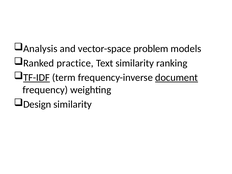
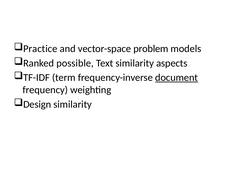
Analysis: Analysis -> Practice (40, 49)
practice: practice -> possible (75, 63)
ranking: ranking -> aspects (172, 63)
TF-IDF underline: present -> none (36, 78)
